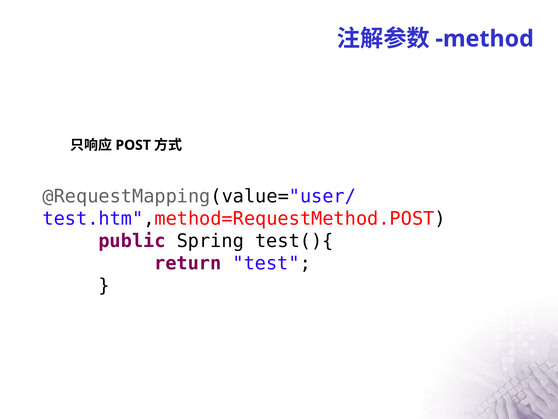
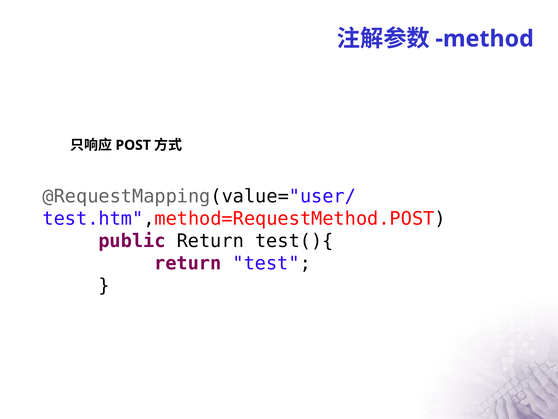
public Spring: Spring -> Return (210, 241)
